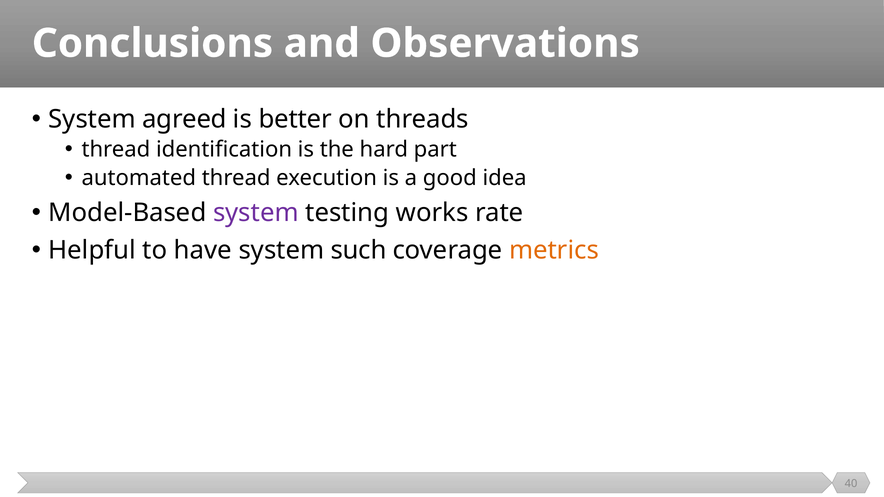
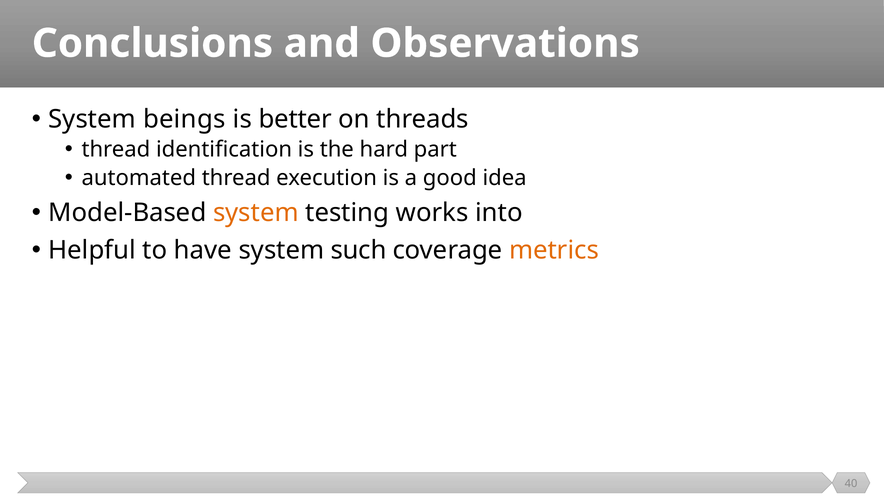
agreed: agreed -> beings (184, 119)
system colour: purple -> orange (256, 213)
rate: rate -> into (499, 213)
